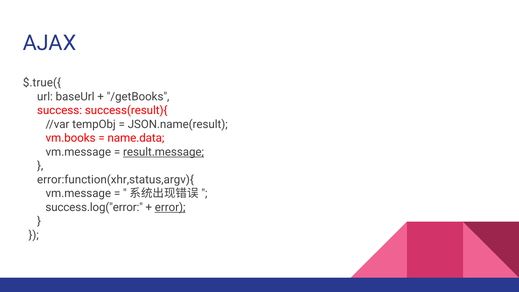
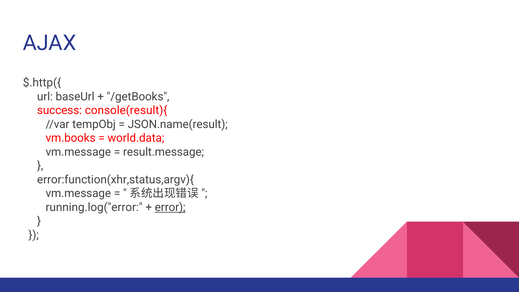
$.true({: $.true({ -> $.http({ (42, 83)
success(result){: success(result){ -> console(result){ (126, 110)
name.data: name.data -> world.data (136, 138)
result.message underline: present -> none (164, 152)
success.log("error: success.log("error -> running.log("error (94, 207)
